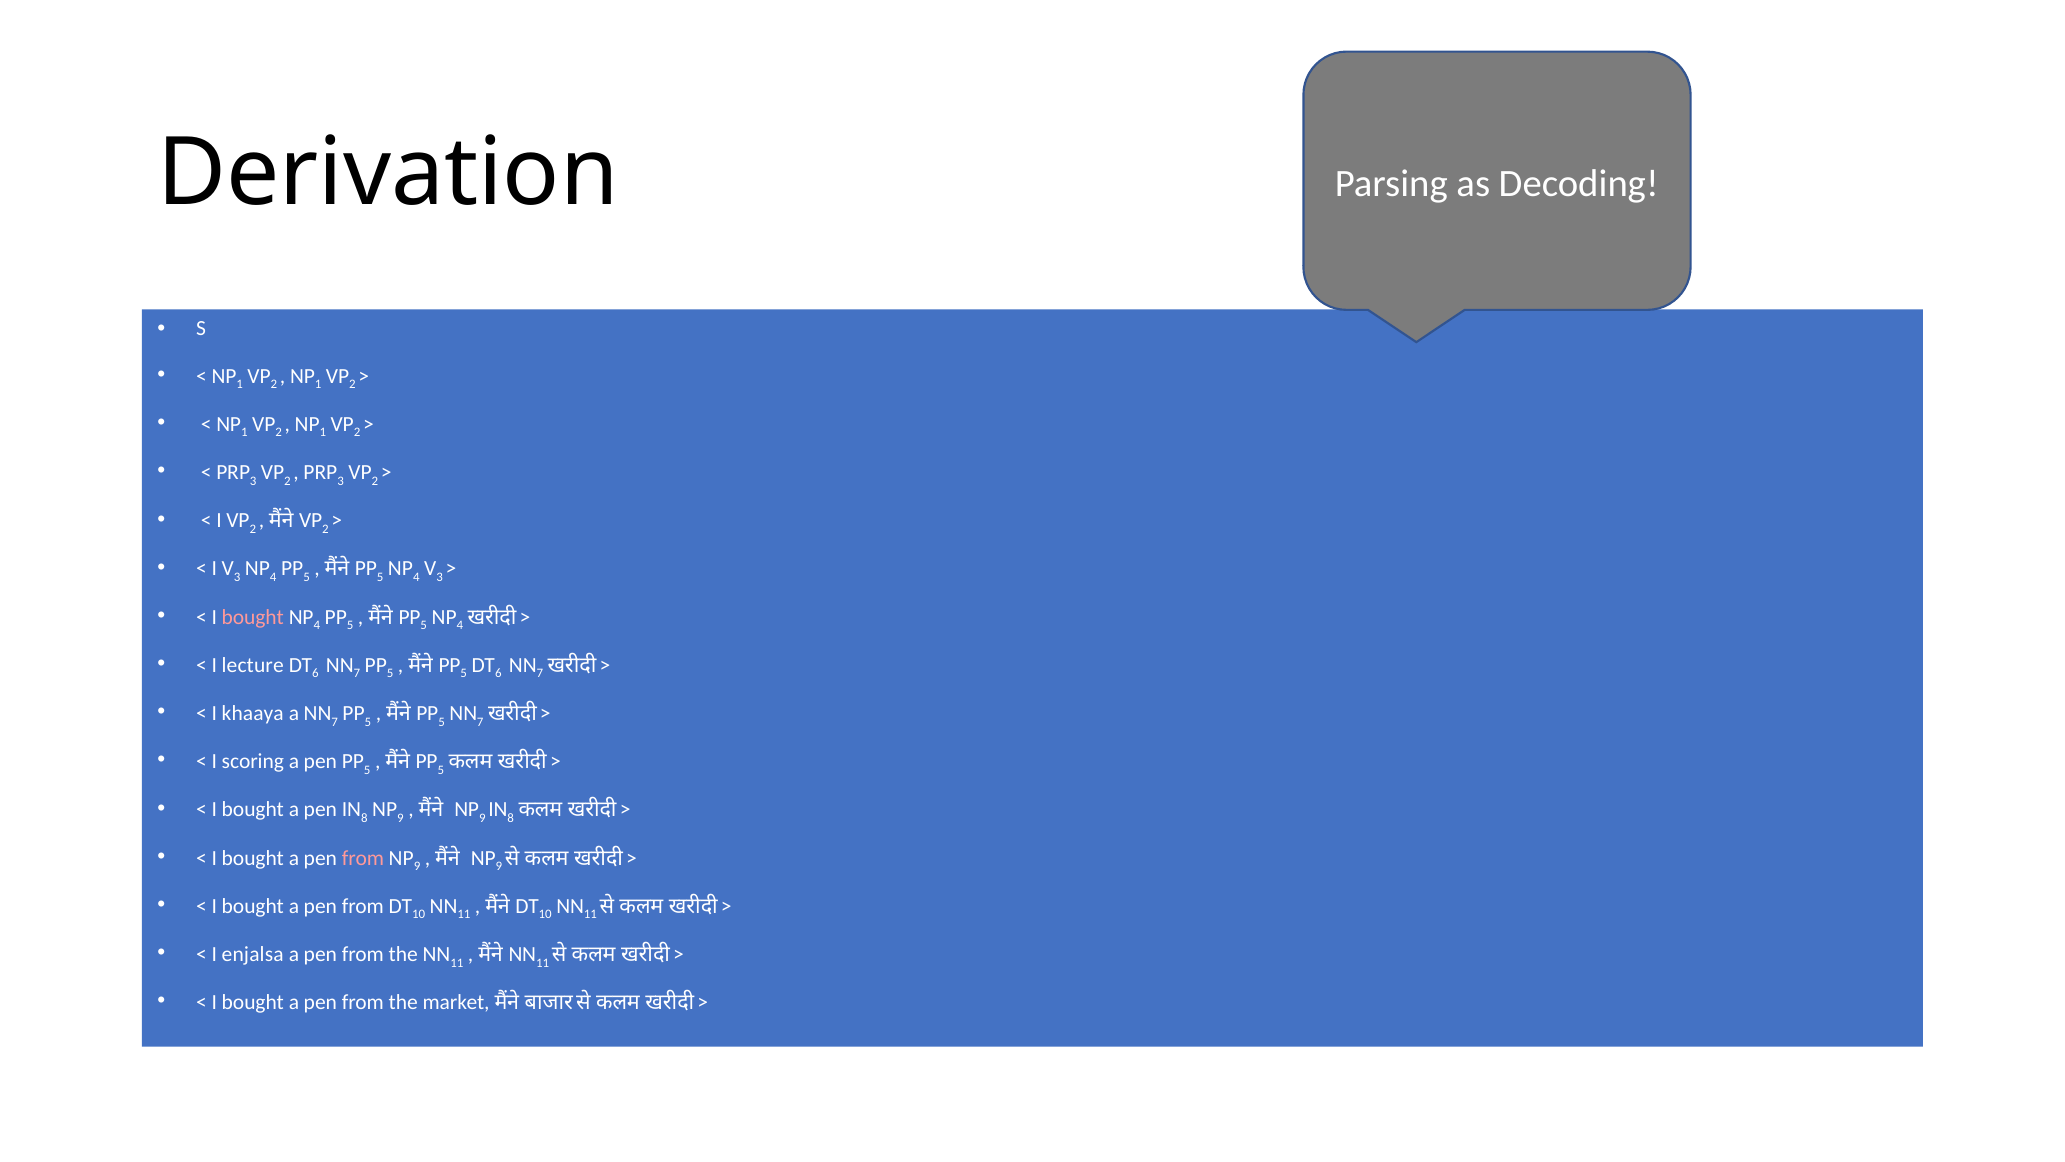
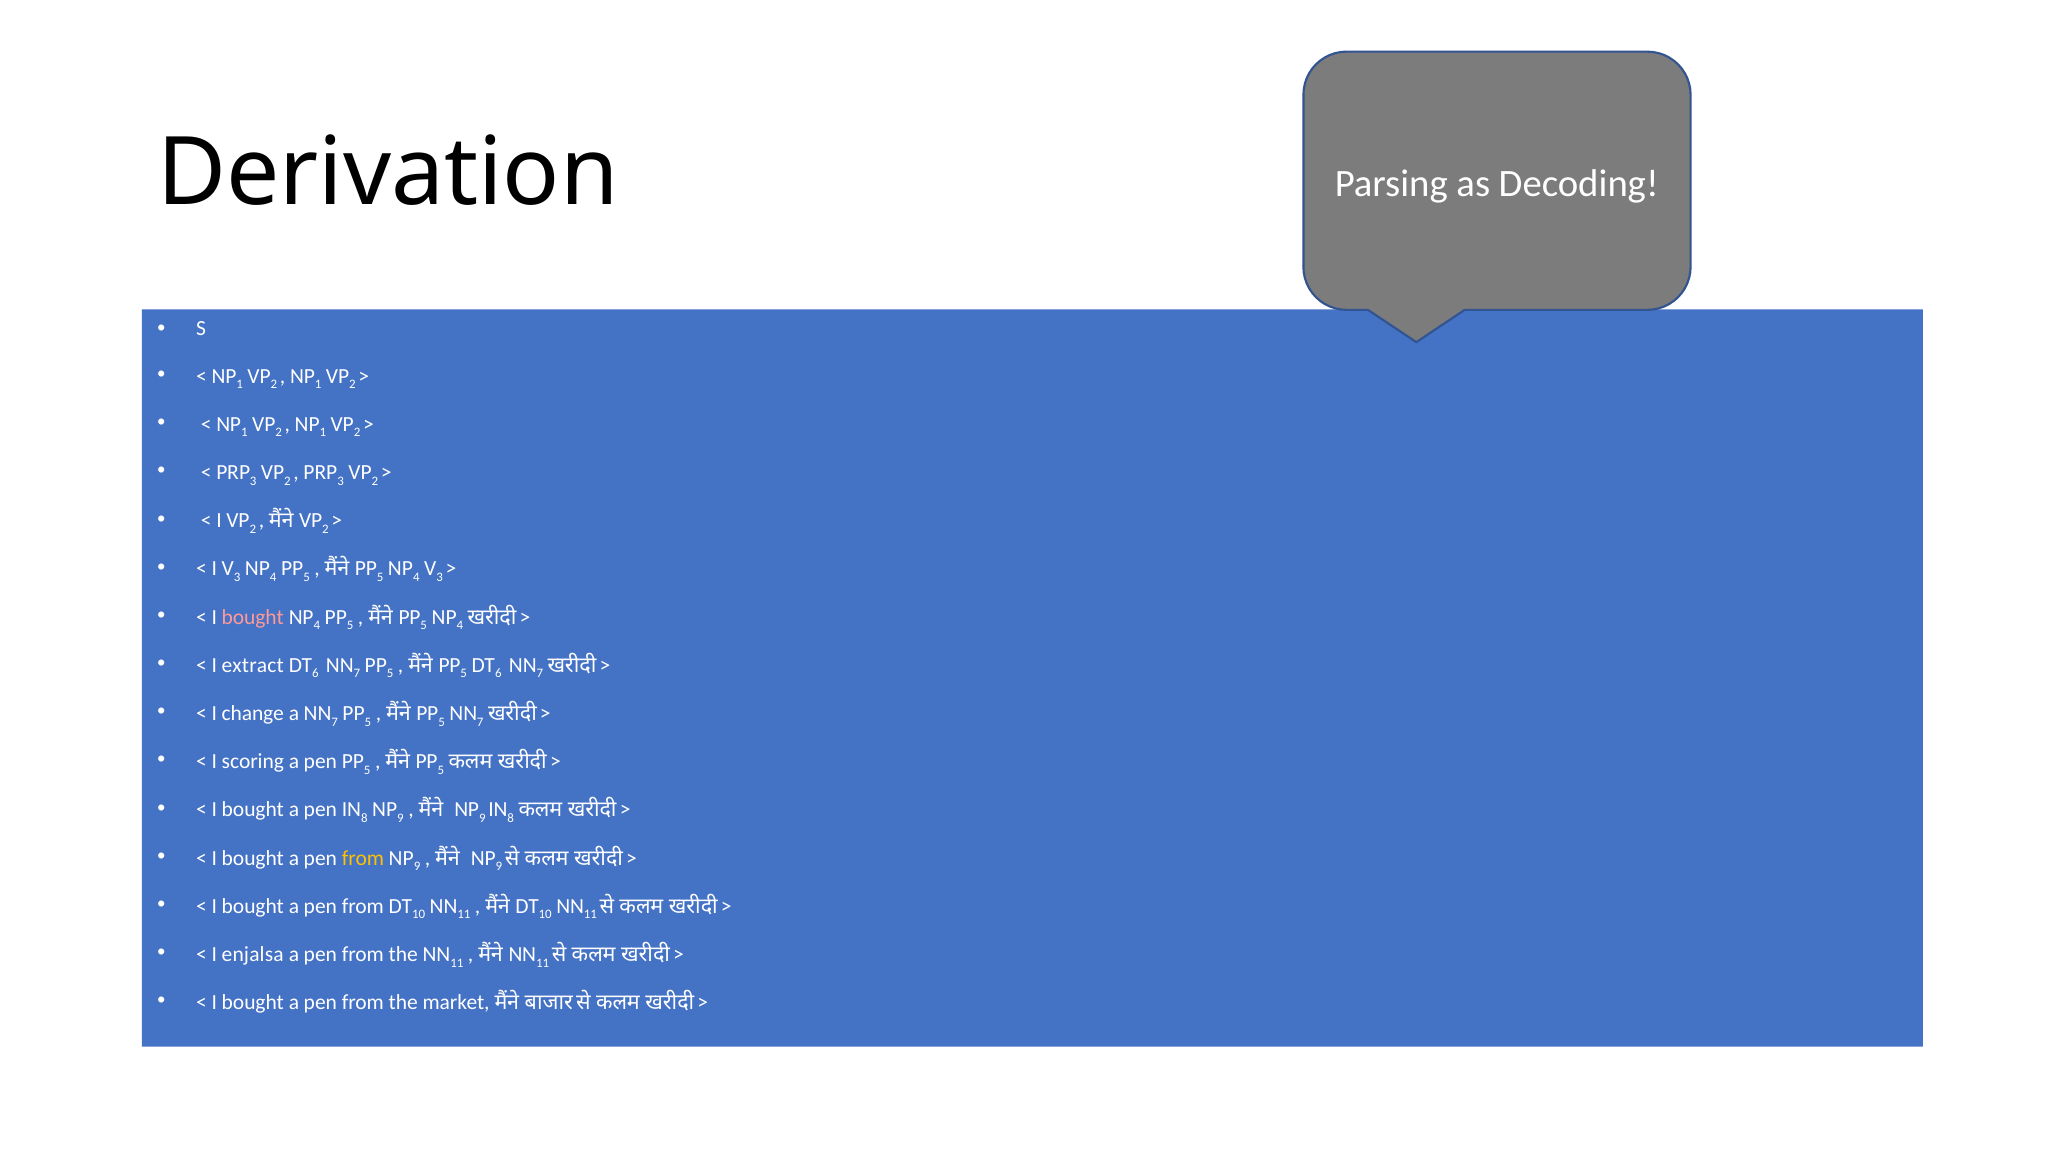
lecture: lecture -> extract (253, 665)
khaaya: khaaya -> change (253, 713)
from colour: pink -> yellow (363, 858)
